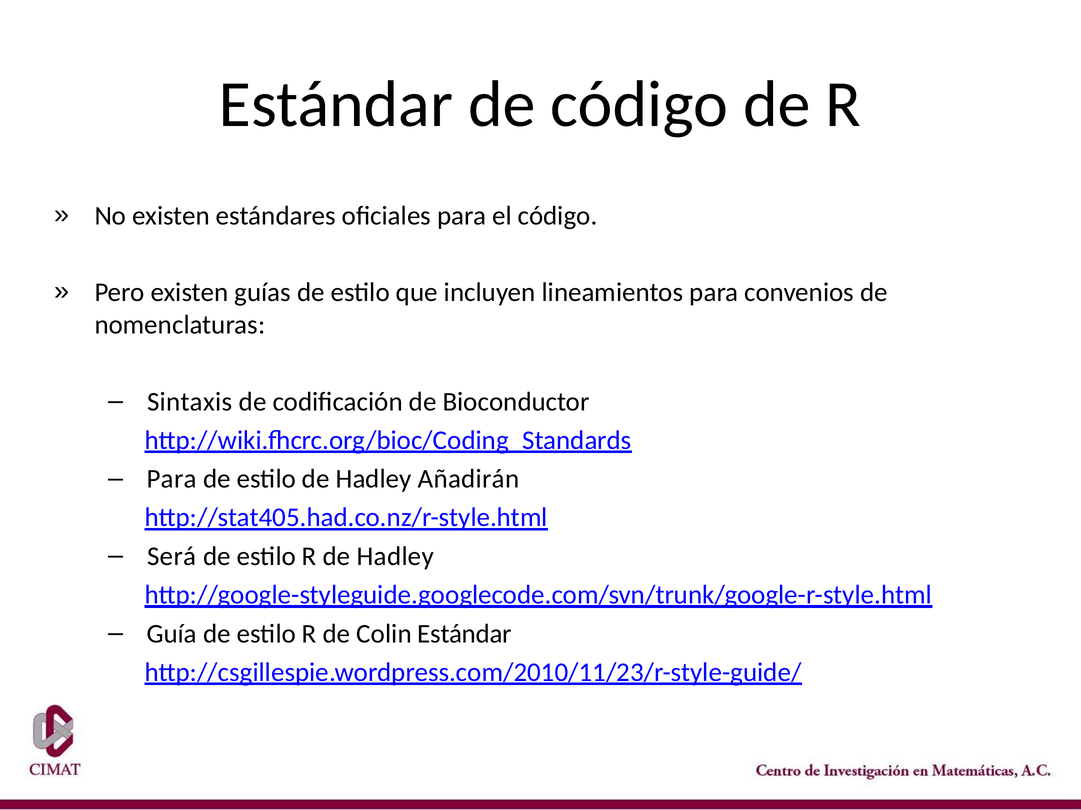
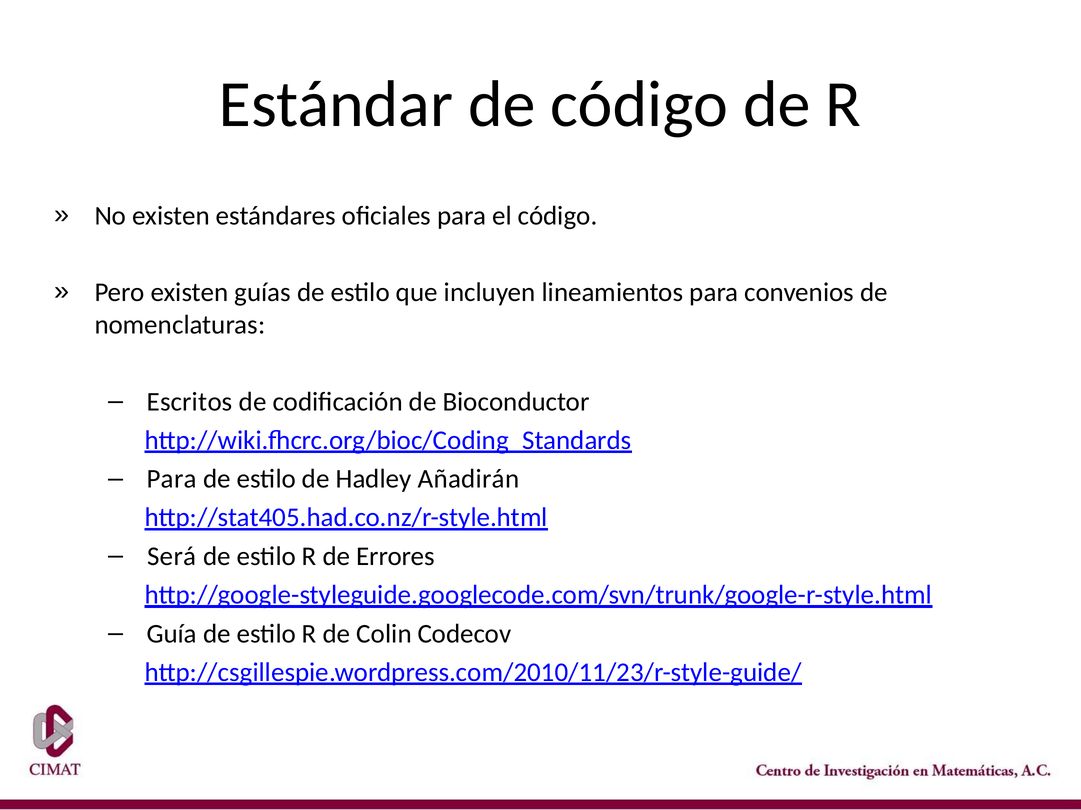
Sintaxis: Sintaxis -> Escritos (190, 402)
R de Hadley: Hadley -> Errores (396, 557)
Colin Estándar: Estándar -> Codecov (464, 634)
